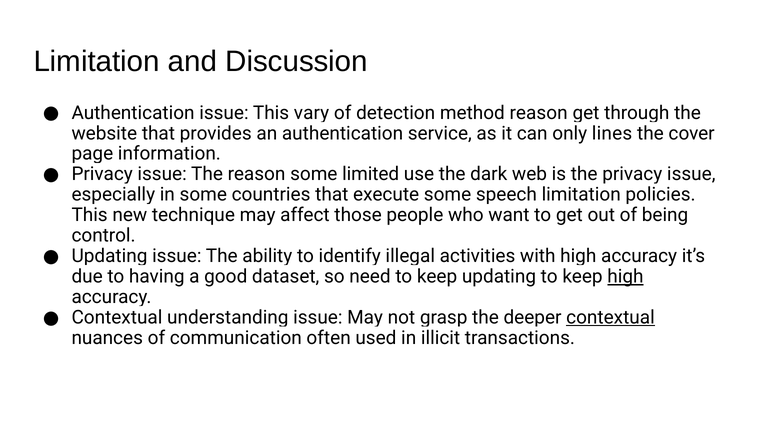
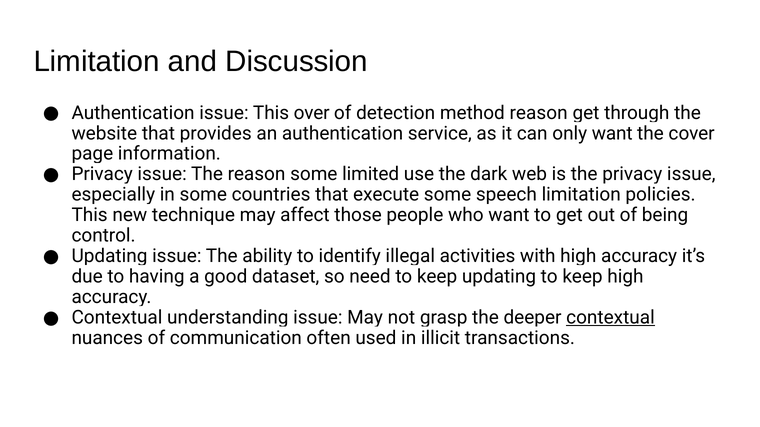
vary: vary -> over (312, 113)
only lines: lines -> want (612, 133)
high underline: present -> none (625, 277)
